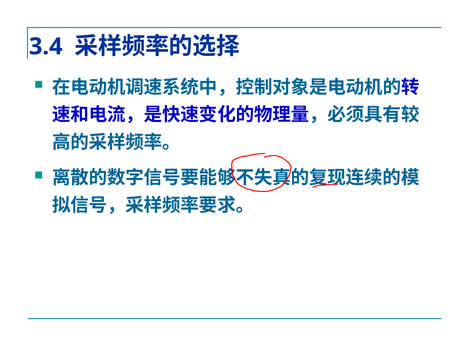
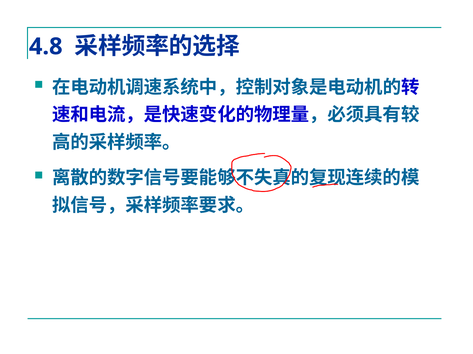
3.4: 3.4 -> 4.8 (46, 47)
